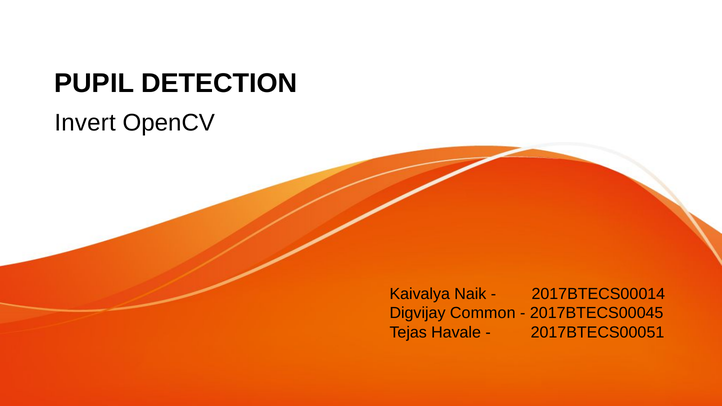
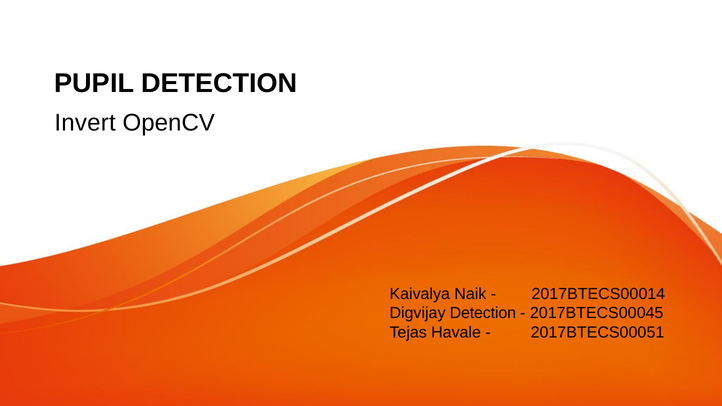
Digvijay Common: Common -> Detection (483, 313)
